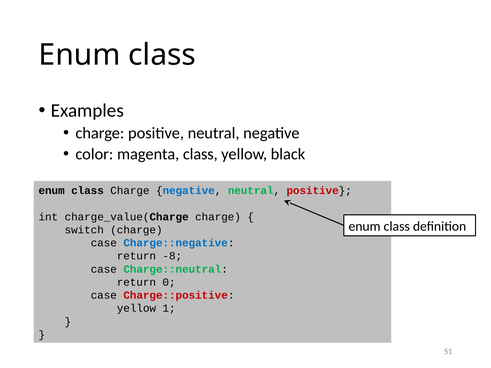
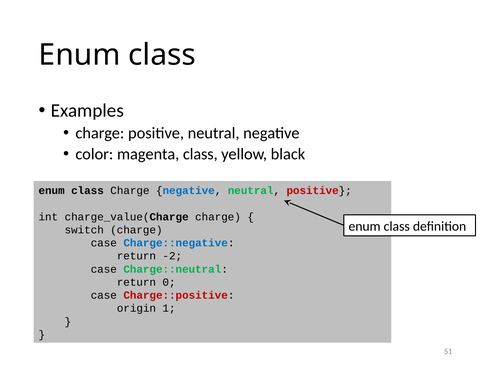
-8: -8 -> -2 (172, 256)
yellow: yellow -> origin (136, 309)
